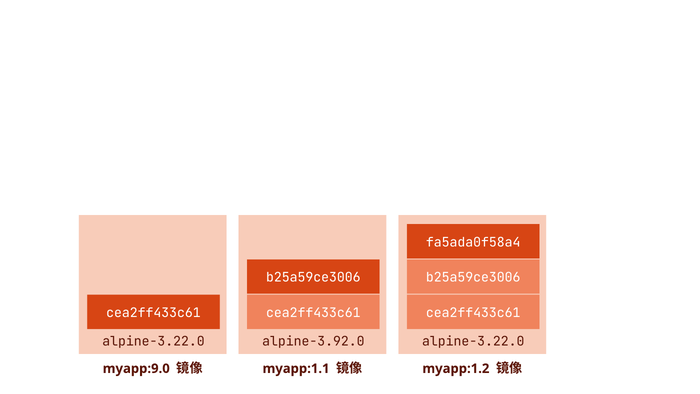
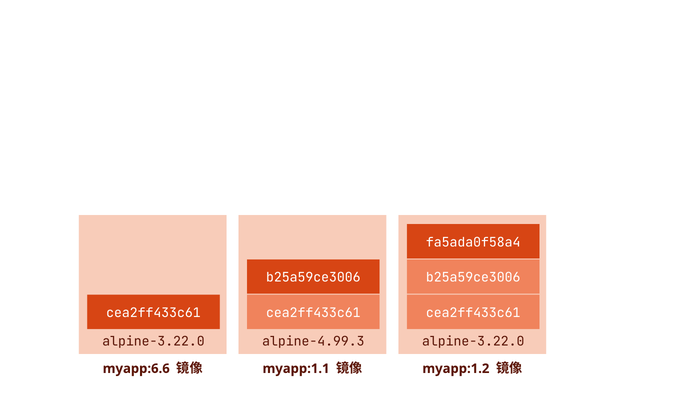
alpine-3.92.0: alpine-3.92.0 -> alpine-4.99.3 (313, 341)
myapp:9.0: myapp:9.0 -> myapp:6.6 (136, 368)
